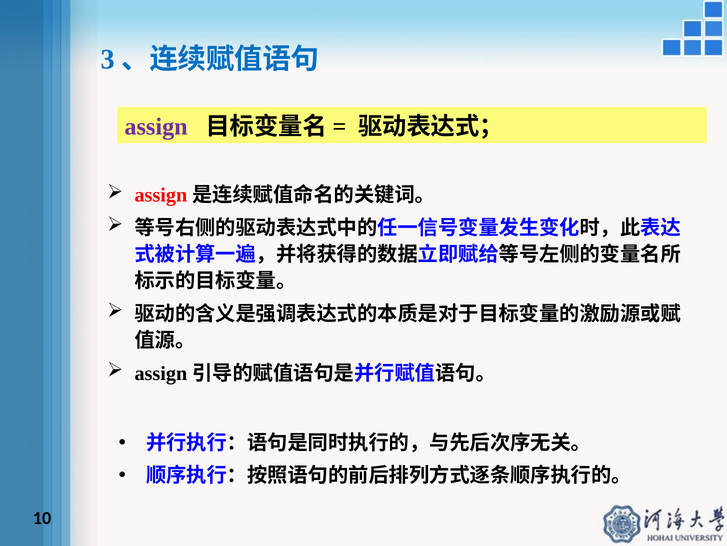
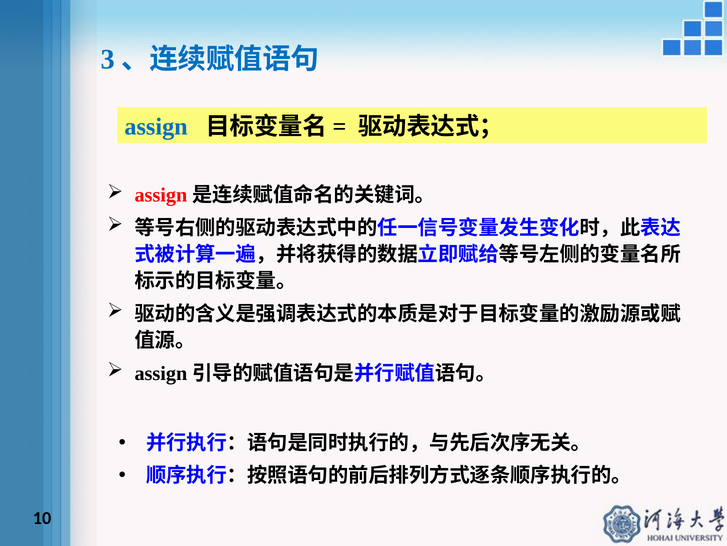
assign colour: purple -> blue (156, 127)
